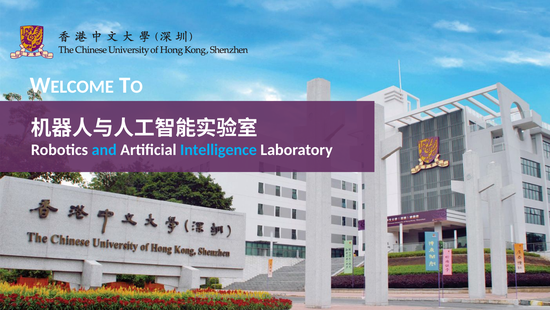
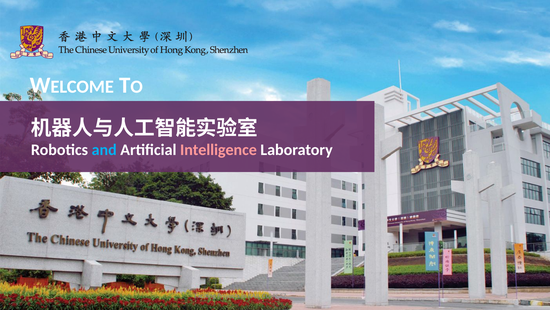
Intelligence colour: light blue -> pink (218, 150)
